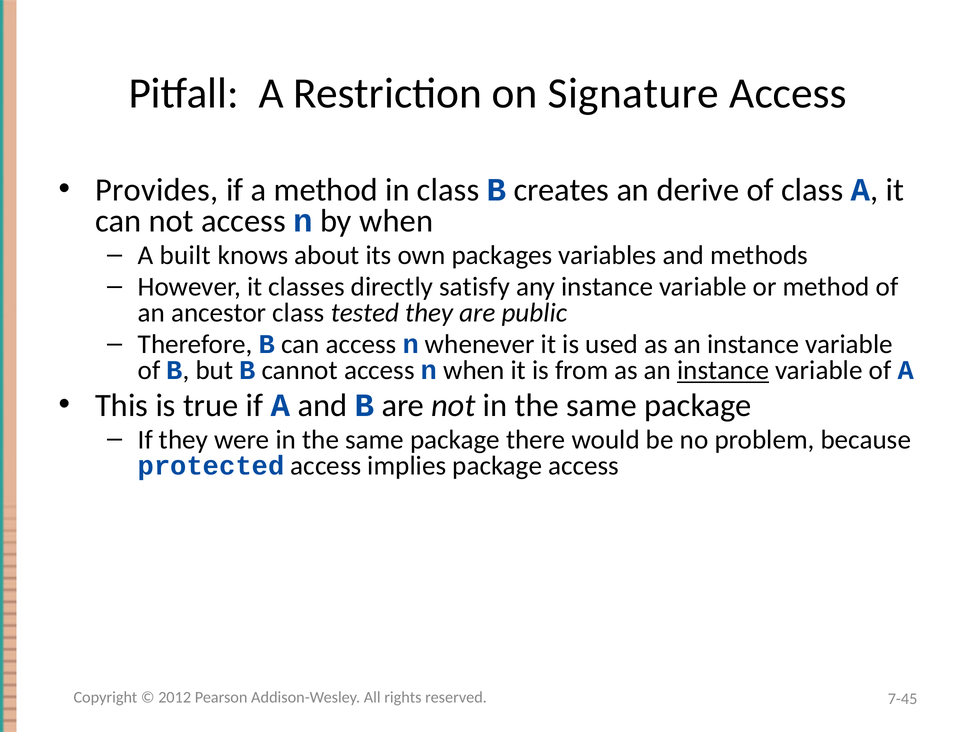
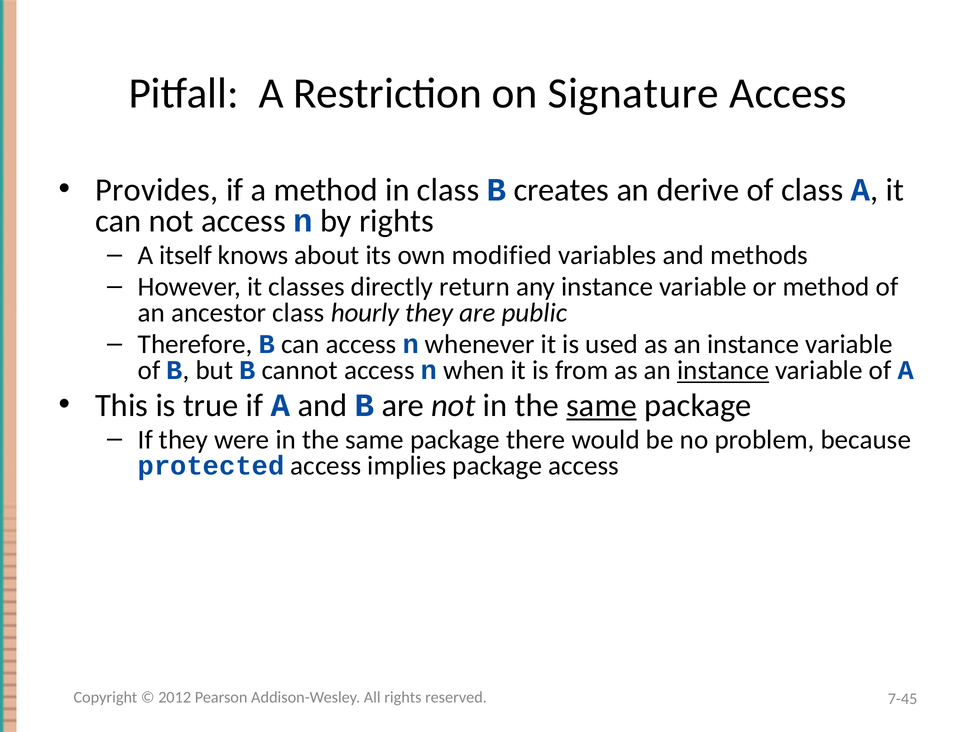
by when: when -> rights (396, 221)
built: built -> itself (186, 255)
packages: packages -> modified (502, 255)
satisfy: satisfy -> return (474, 287)
tested: tested -> hourly (365, 313)
same underline: none -> present (601, 405)
